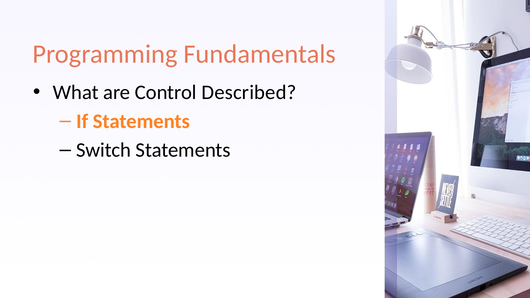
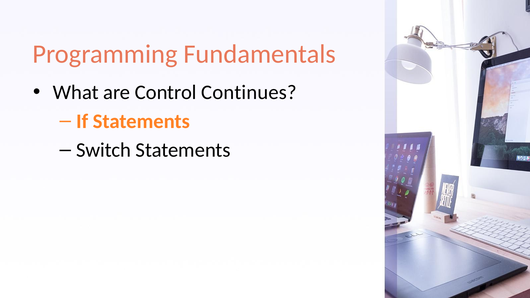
Described: Described -> Continues (249, 92)
